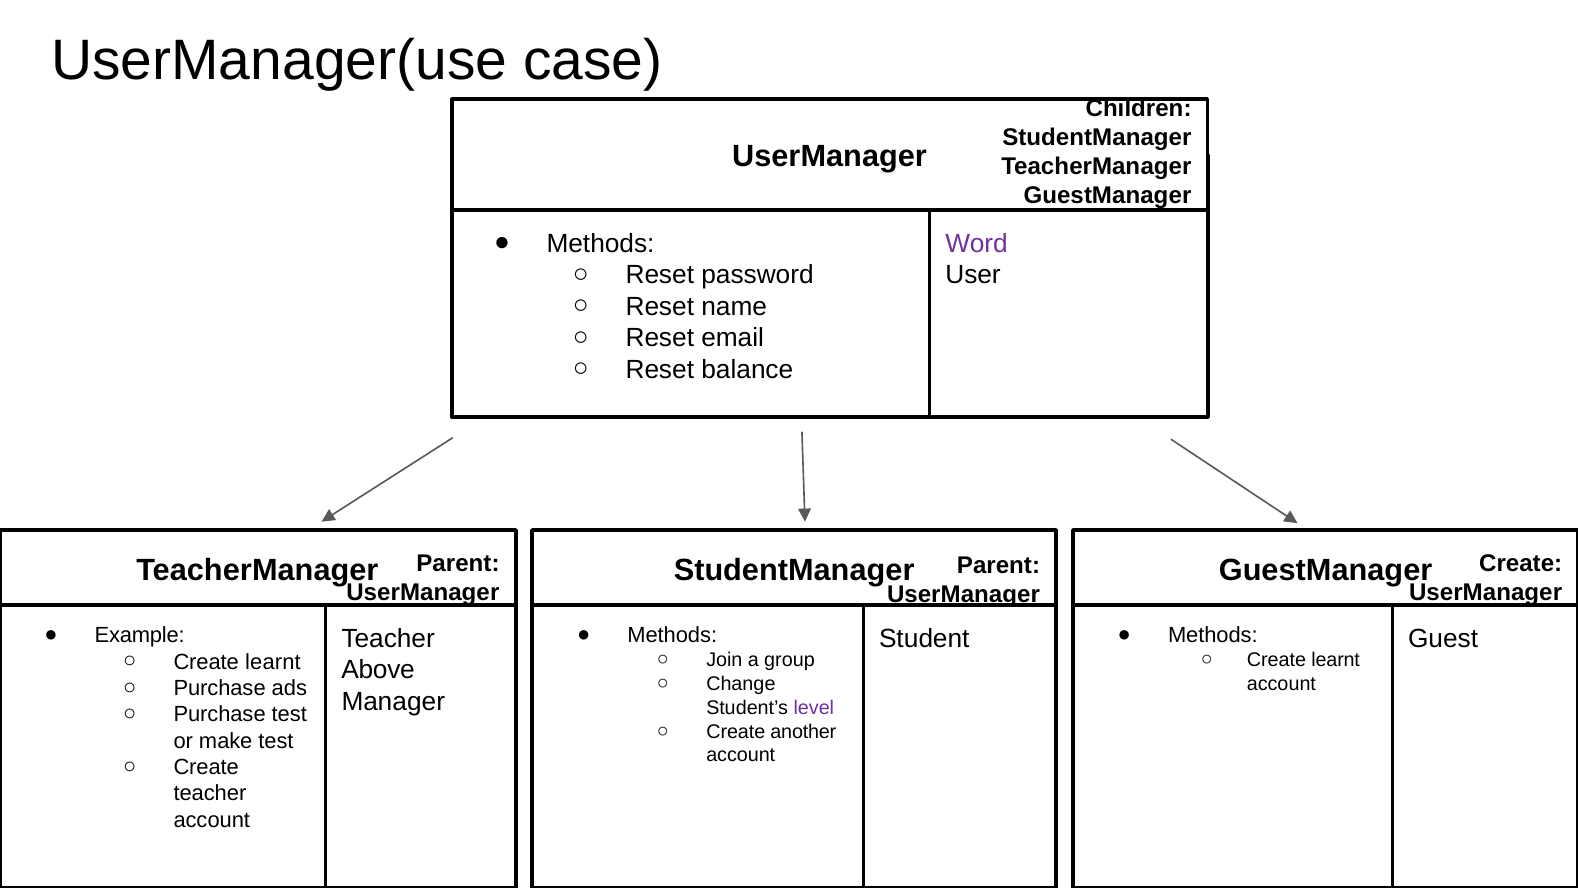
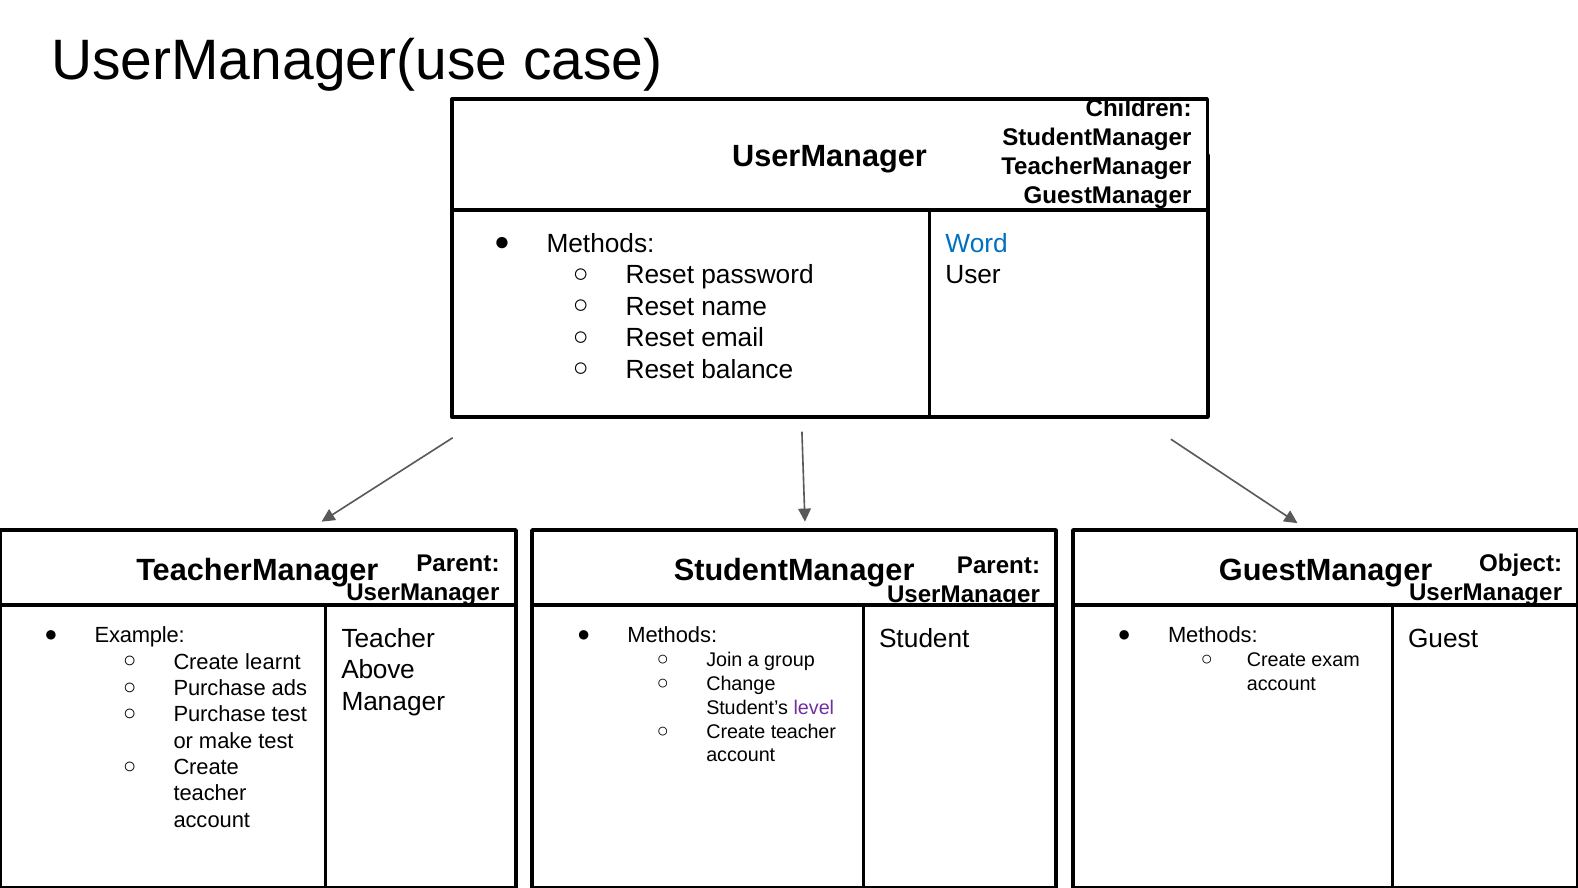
Word colour: purple -> blue (977, 243)
Create: Create -> Object (1521, 564)
learnt: learnt -> exam (1336, 660)
another: another -> teacher (803, 731)
